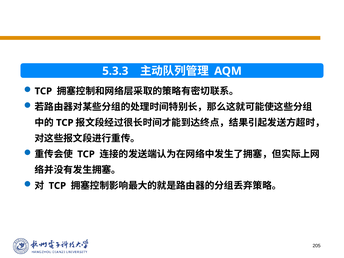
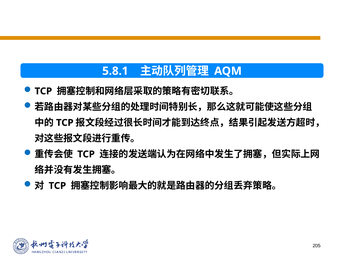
5.3.3: 5.3.3 -> 5.8.1 (115, 71)
